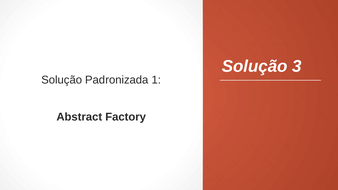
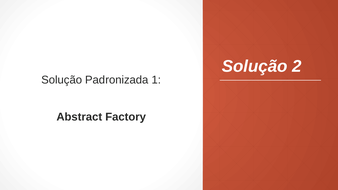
3: 3 -> 2 (297, 66)
